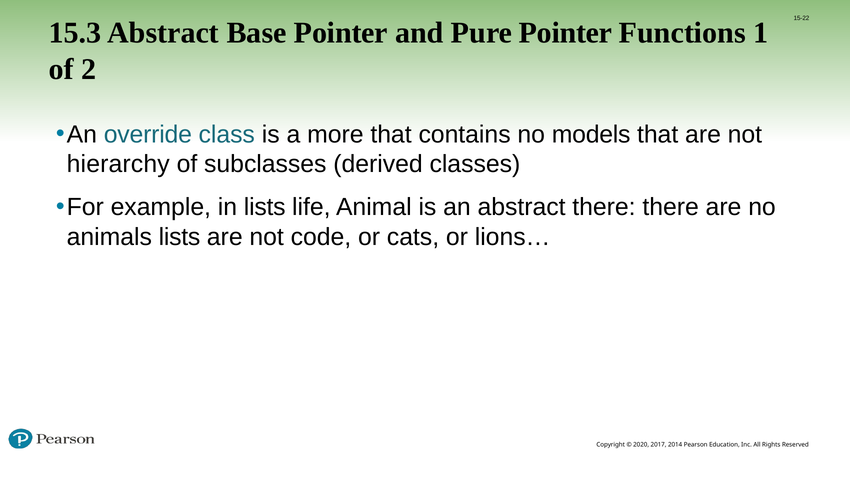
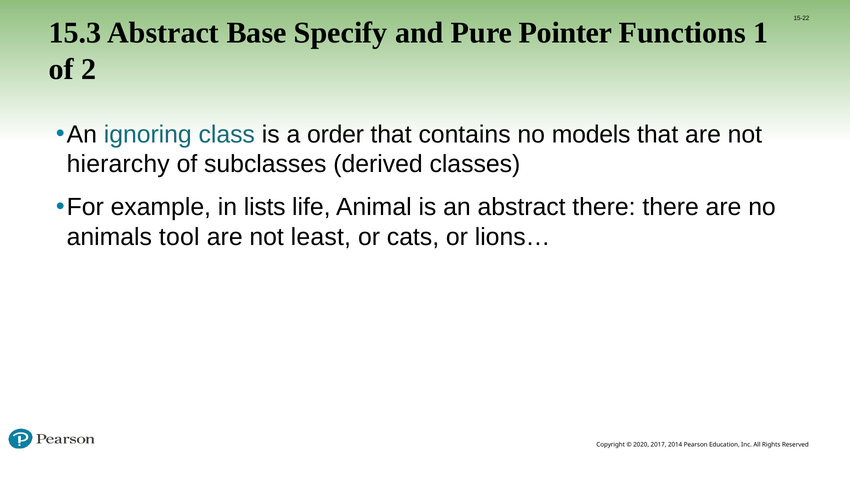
Base Pointer: Pointer -> Specify (341, 33)
override: override -> ignoring (148, 135)
more: more -> order (336, 135)
animals lists: lists -> tool (179, 237)
code: code -> least (321, 237)
